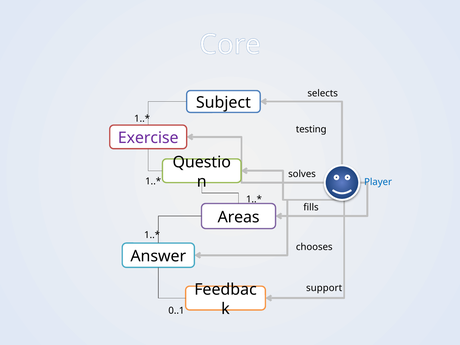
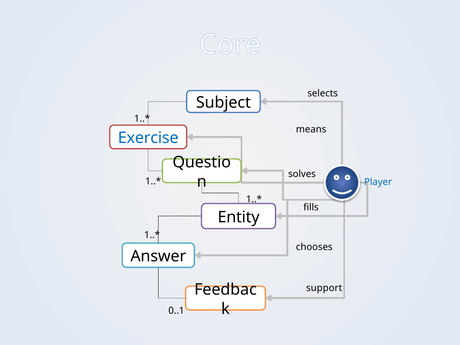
testing: testing -> means (311, 129)
Exercise colour: purple -> blue (148, 138)
Areas: Areas -> Entity (239, 217)
